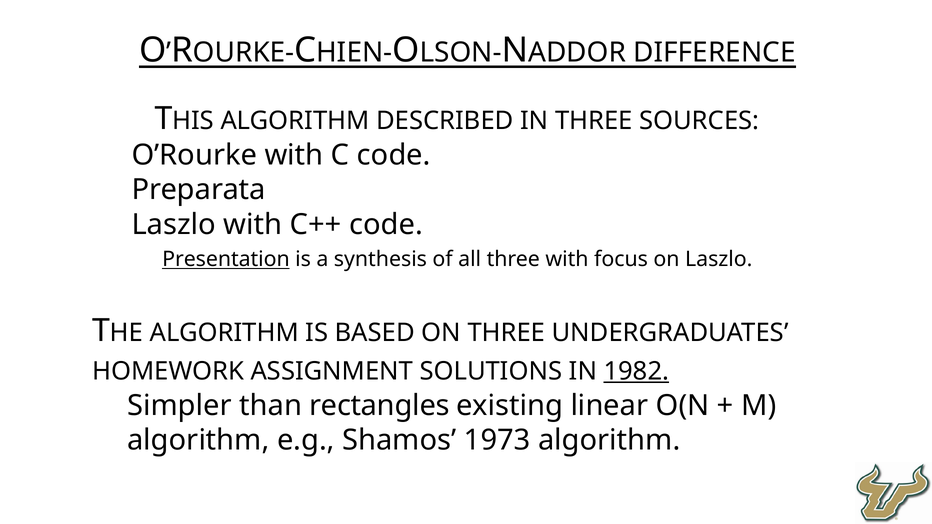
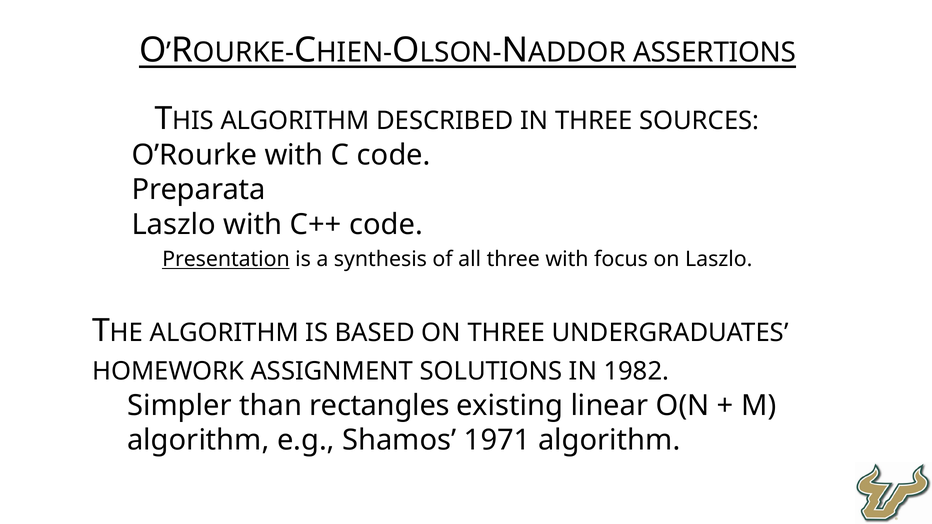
DIFFERENCE: DIFFERENCE -> ASSERTIONS (715, 52)
1982 underline: present -> none (636, 371)
1973: 1973 -> 1971 (497, 441)
